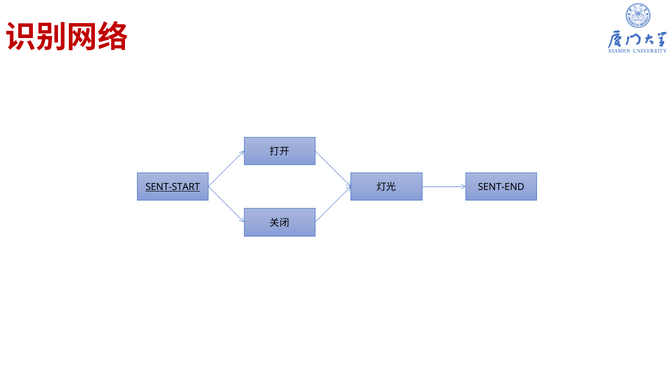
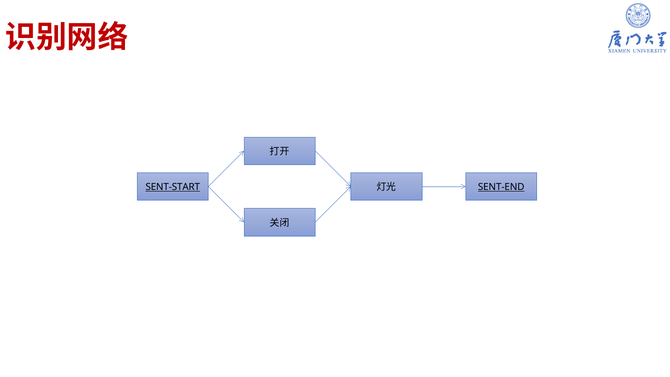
SENT-END underline: none -> present (501, 187)
